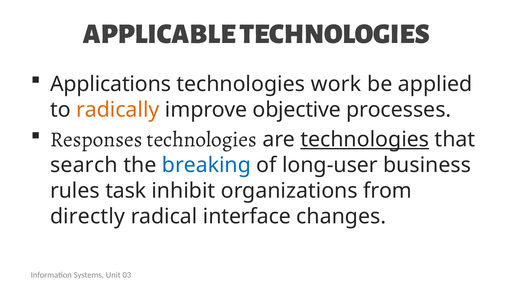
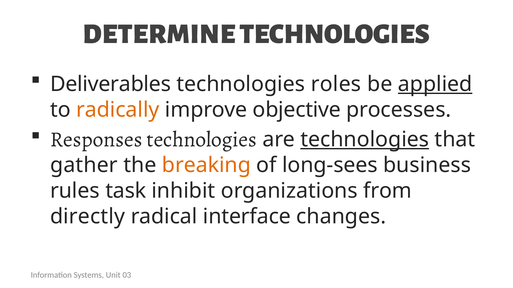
APPLICABLE: APPLICABLE -> DETERMINE (159, 34)
Applications: Applications -> Deliverables (111, 84)
work: work -> roles (336, 84)
applied underline: none -> present (435, 84)
search: search -> gather (84, 165)
breaking colour: blue -> orange (206, 165)
long-user: long-user -> long-sees (330, 165)
